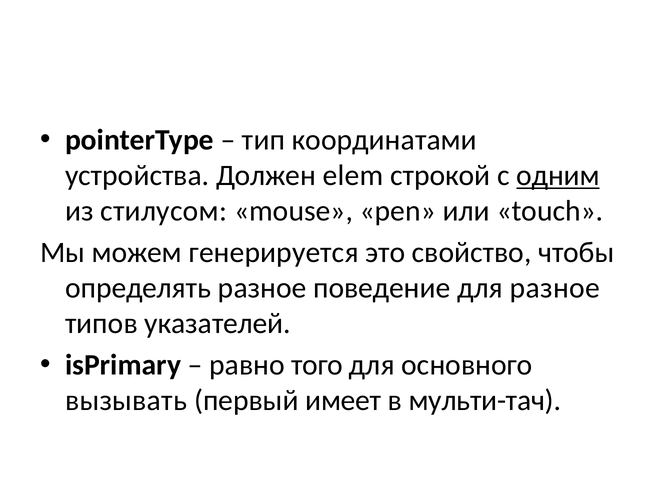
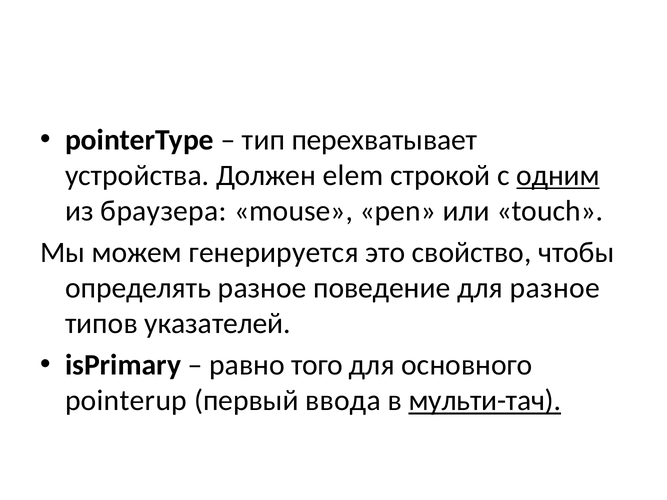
координатами: координатами -> перехватывает (384, 140)
стилусом: стилусом -> браузера (164, 211)
вызывать: вызывать -> pointerup (126, 401)
имеет: имеет -> ввода (343, 401)
мульти-тач underline: none -> present (485, 401)
